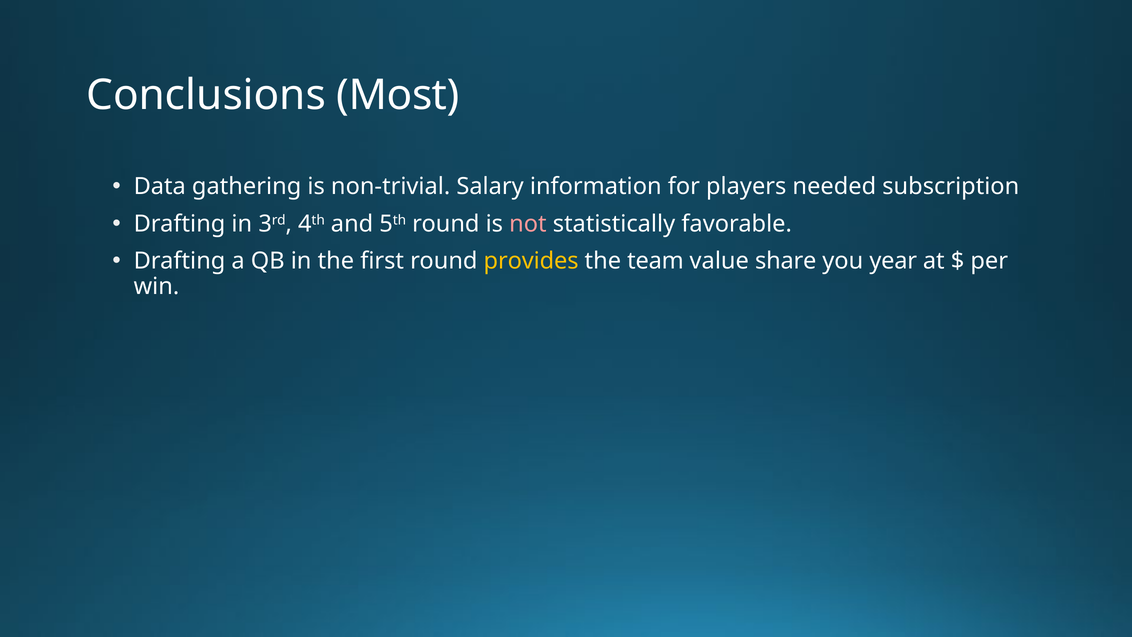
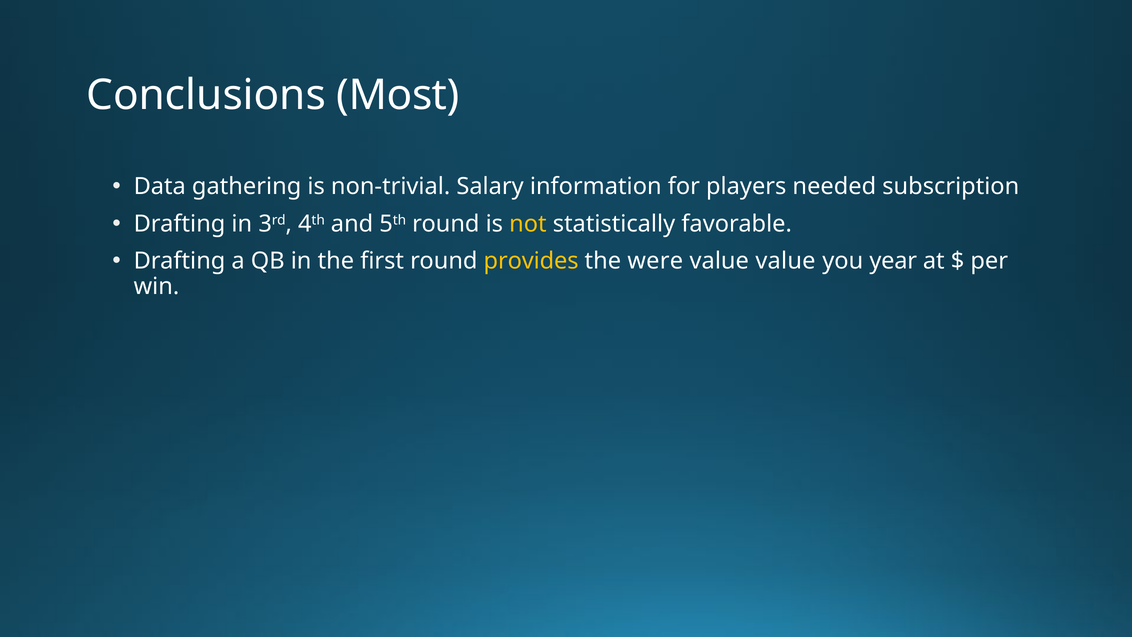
not colour: pink -> yellow (528, 224)
team: team -> were (655, 261)
value share: share -> value (785, 261)
